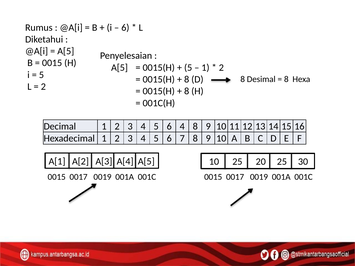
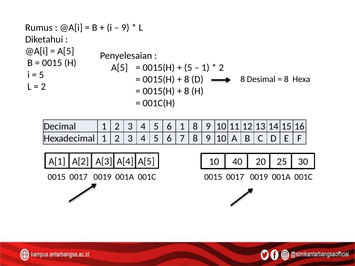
6: 6 -> 9 (125, 28)
6 4: 4 -> 1 (182, 126)
10 25: 25 -> 40 (237, 162)
